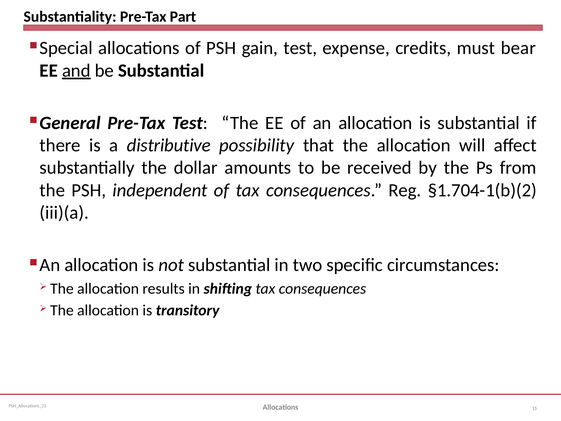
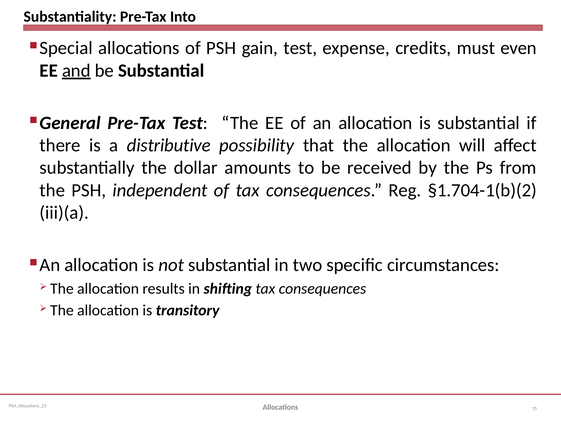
Part: Part -> Into (183, 17)
bear: bear -> even (519, 48)
